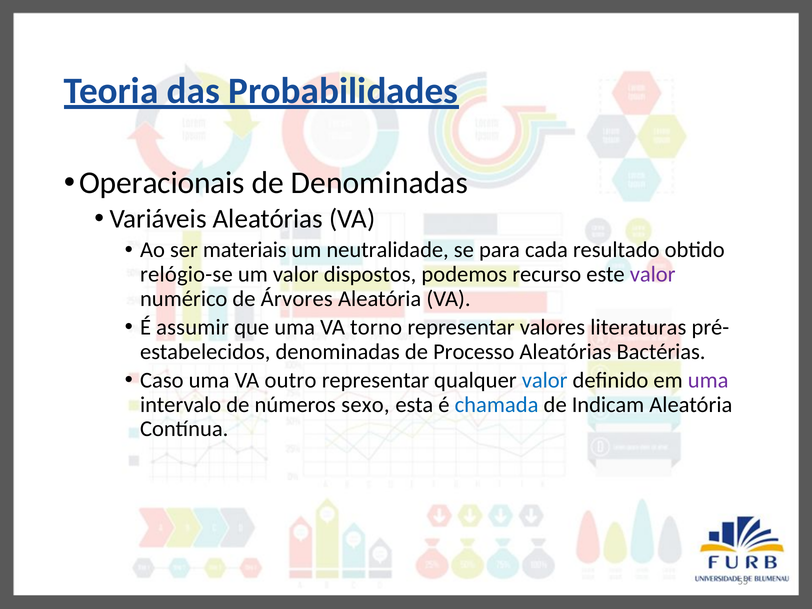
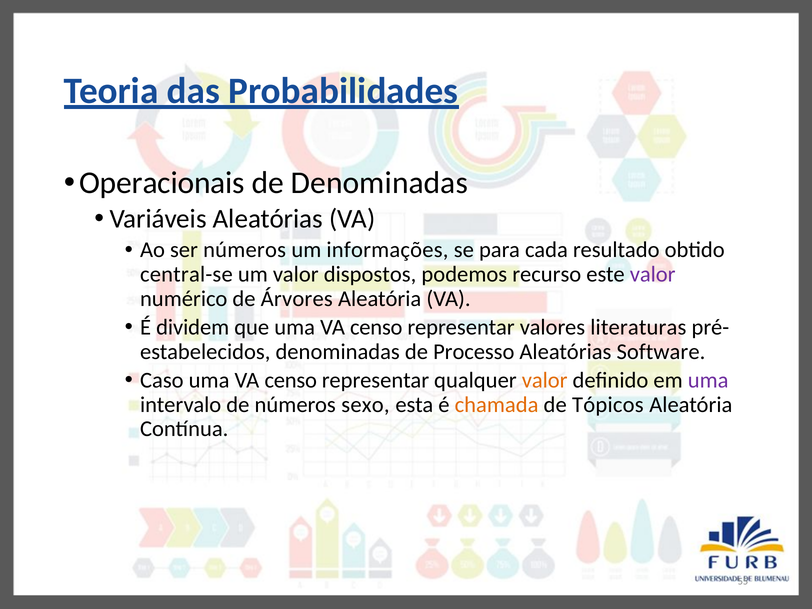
ser materiais: materiais -> números (245, 250)
neutralidade: neutralidade -> informações (387, 250)
relógio-se: relógio-se -> central-se (186, 274)
assumir: assumir -> dividem (193, 327)
que uma VA torno: torno -> censo (376, 327)
Bactérias: Bactérias -> Software (661, 352)
Caso uma VA outro: outro -> censo (291, 380)
valor colour: blue -> orange (545, 380)
chamada colour: blue -> orange (497, 405)
Indicam: Indicam -> Tópicos (608, 405)
